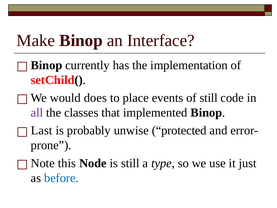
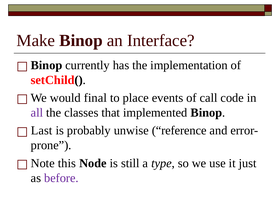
does: does -> final (95, 98)
of still: still -> call (209, 98)
protected: protected -> reference (179, 130)
before colour: blue -> purple (61, 178)
